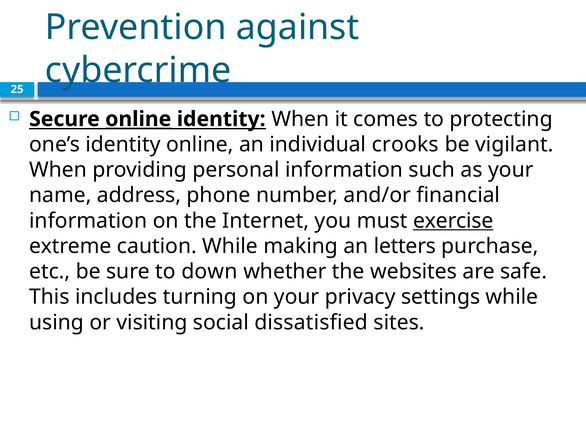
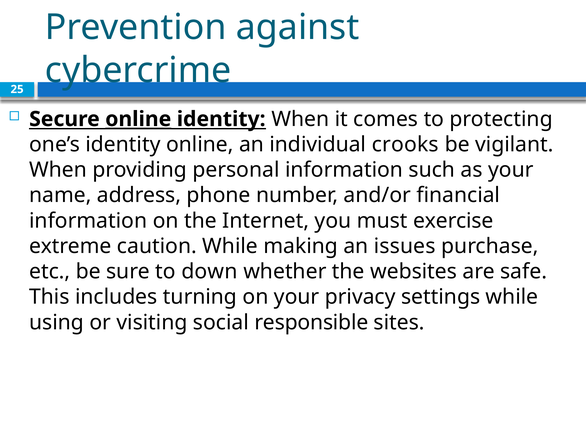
exercise underline: present -> none (453, 220)
letters: letters -> issues (405, 246)
dissatisfied: dissatisfied -> responsible (311, 322)
